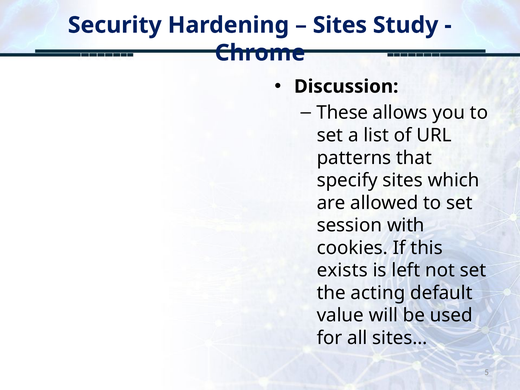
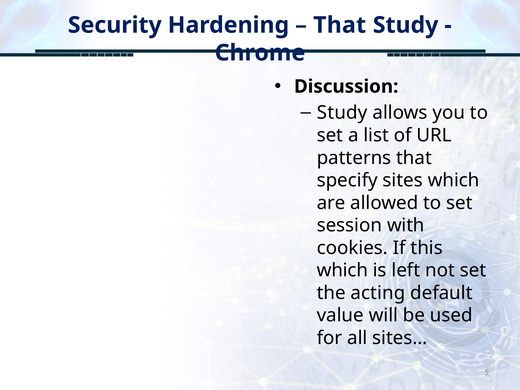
Sites: Sites -> That (340, 25)
These: These -> Study (342, 113)
exists: exists -> which (342, 270)
